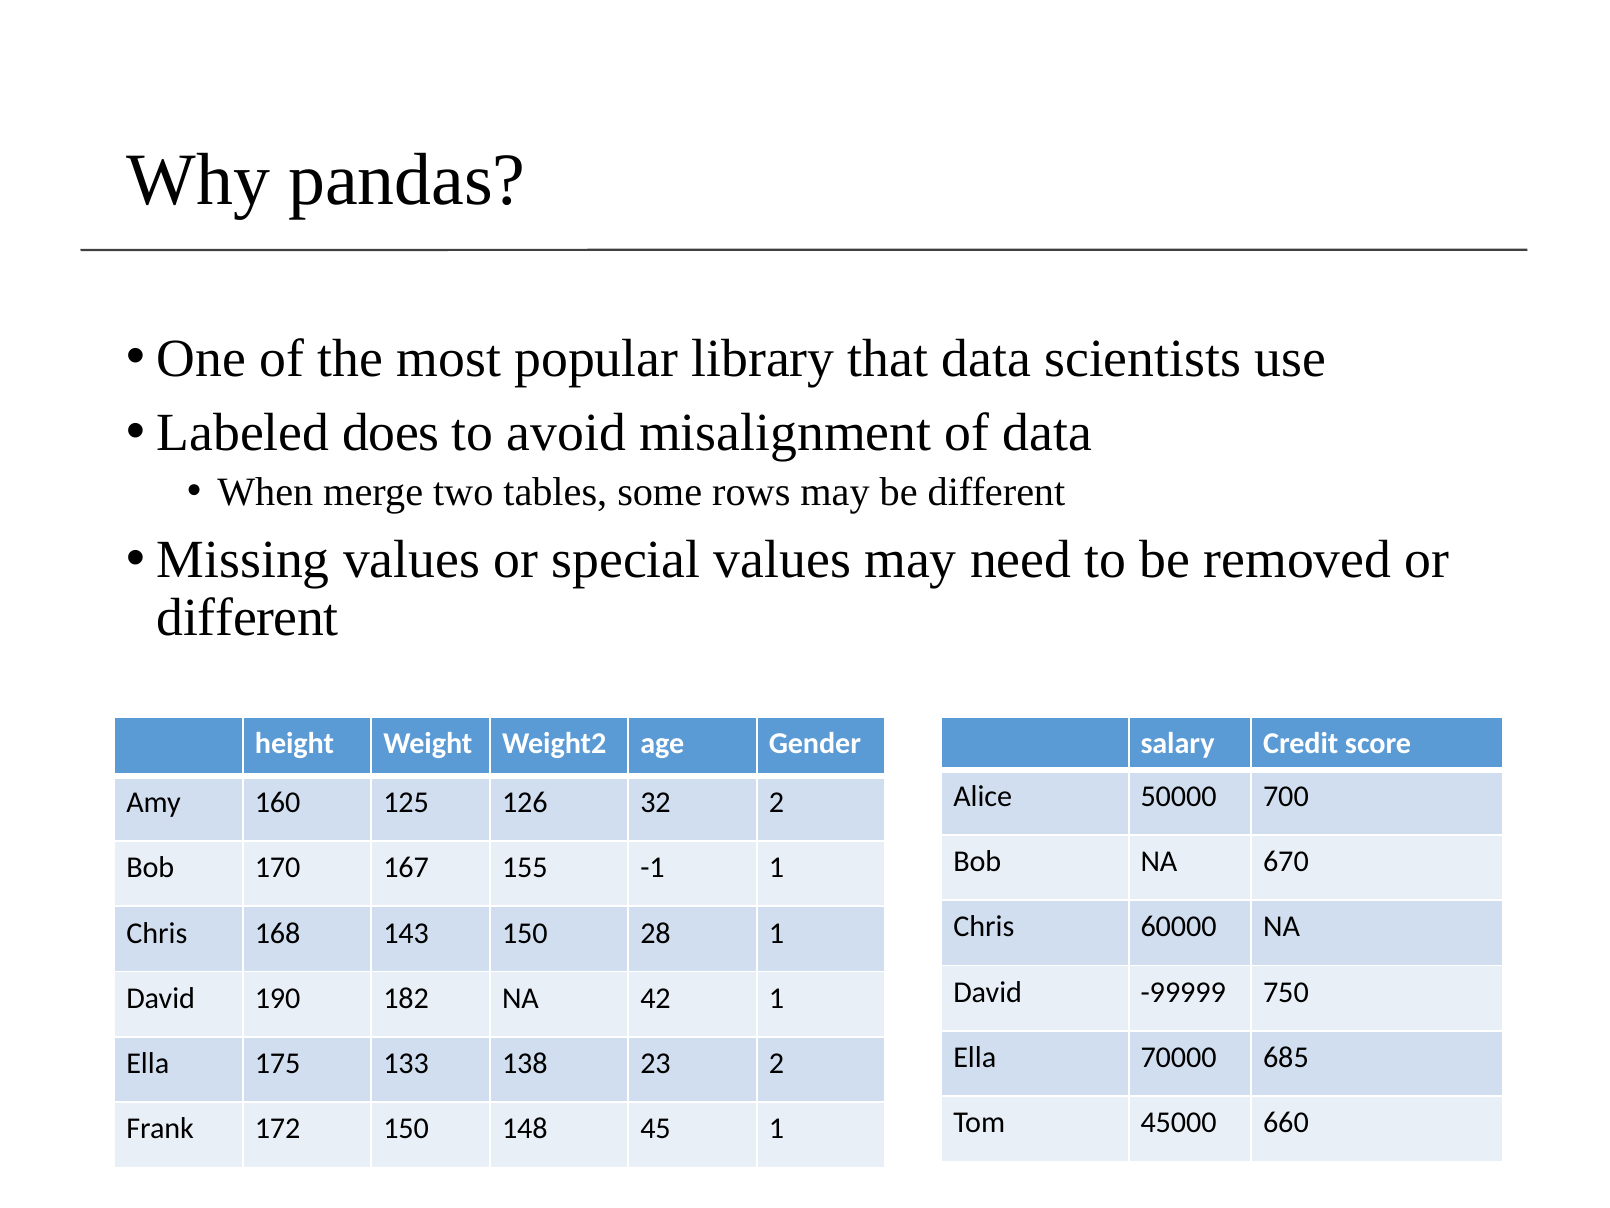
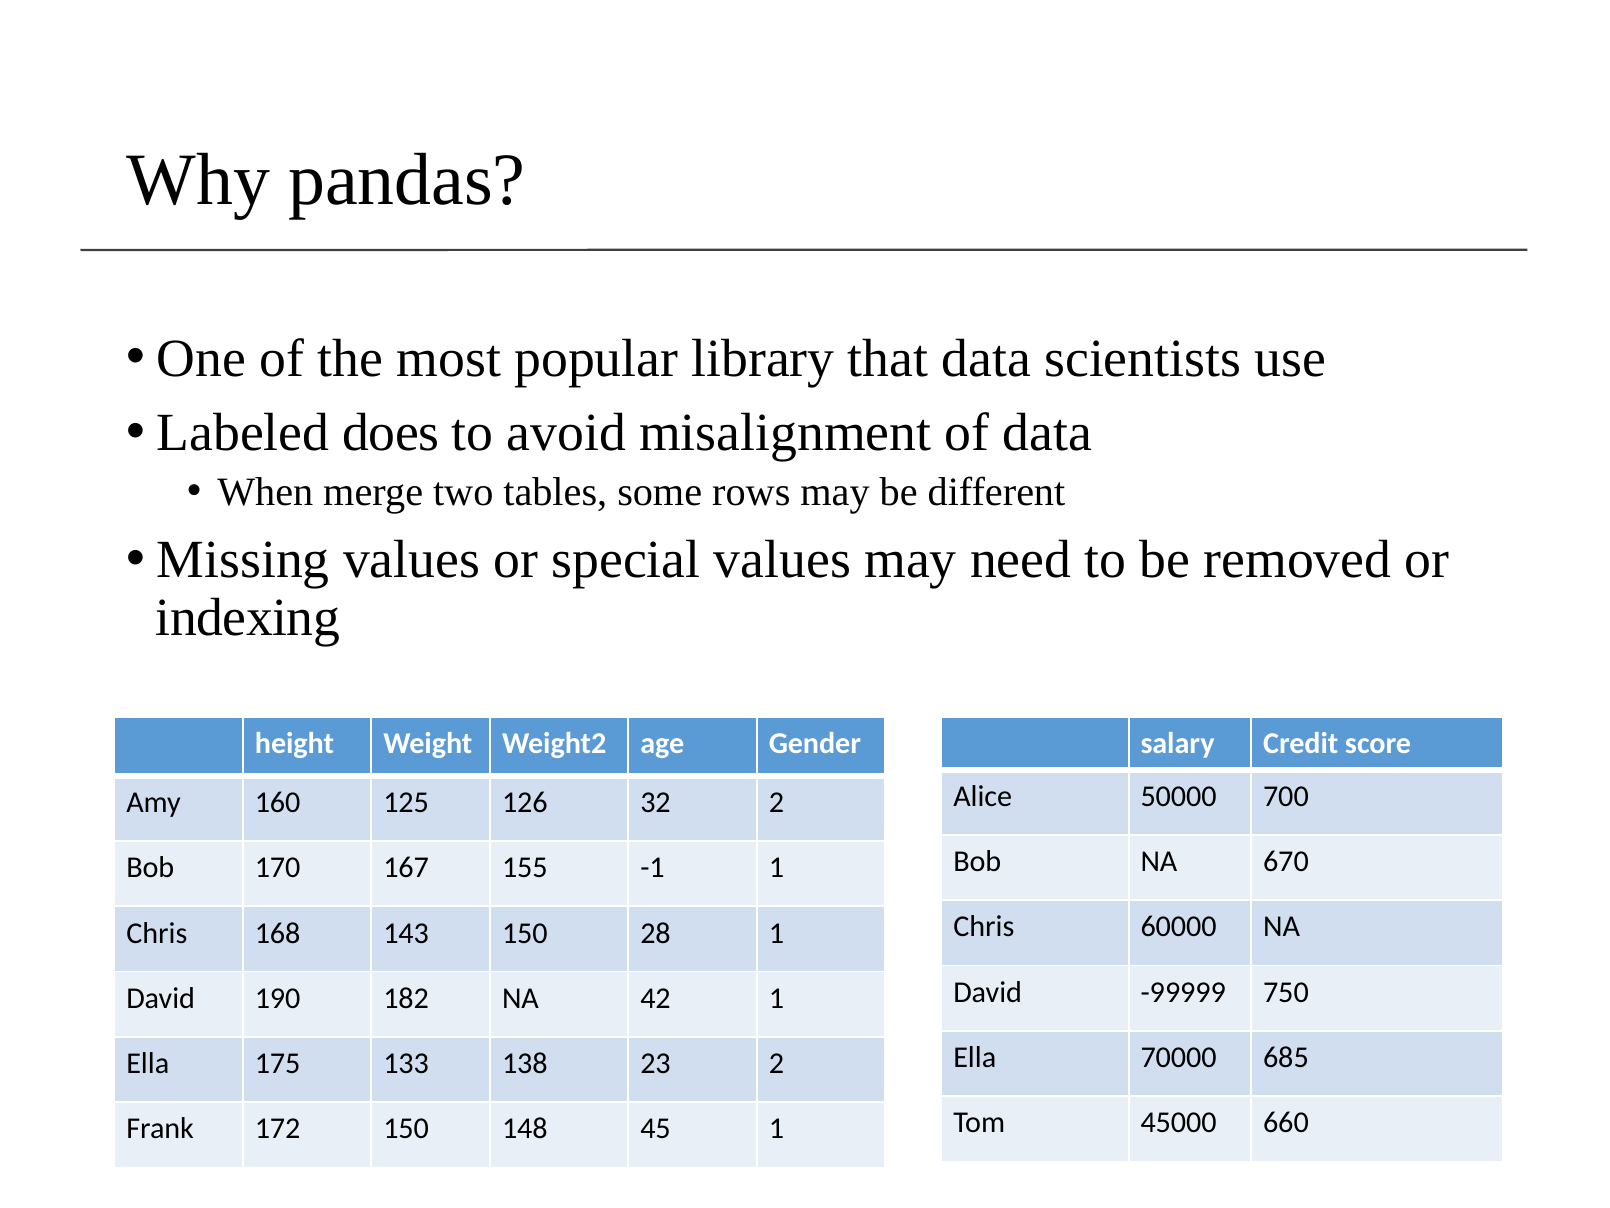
different: different -> indexing (248, 617)
